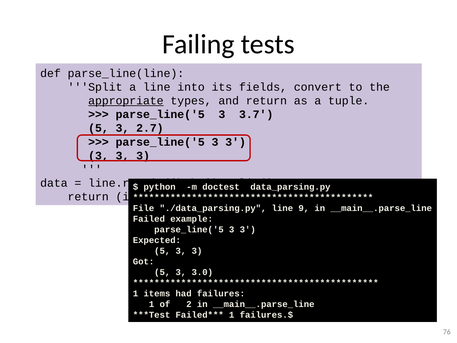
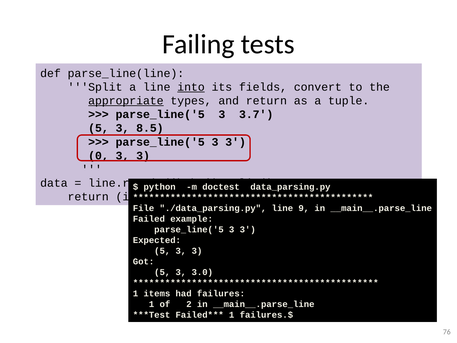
into underline: none -> present (191, 87)
2.7: 2.7 -> 8.5 (150, 128)
3: 3 -> 0 (98, 156)
